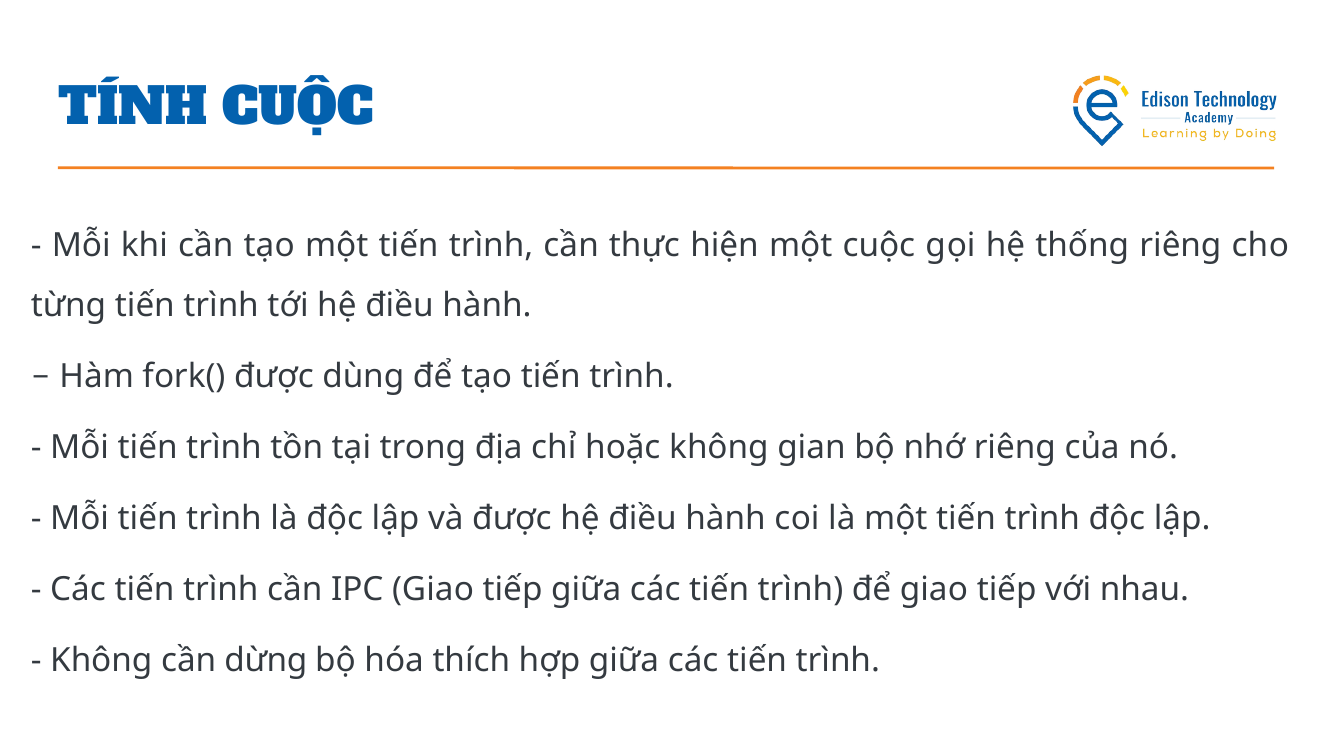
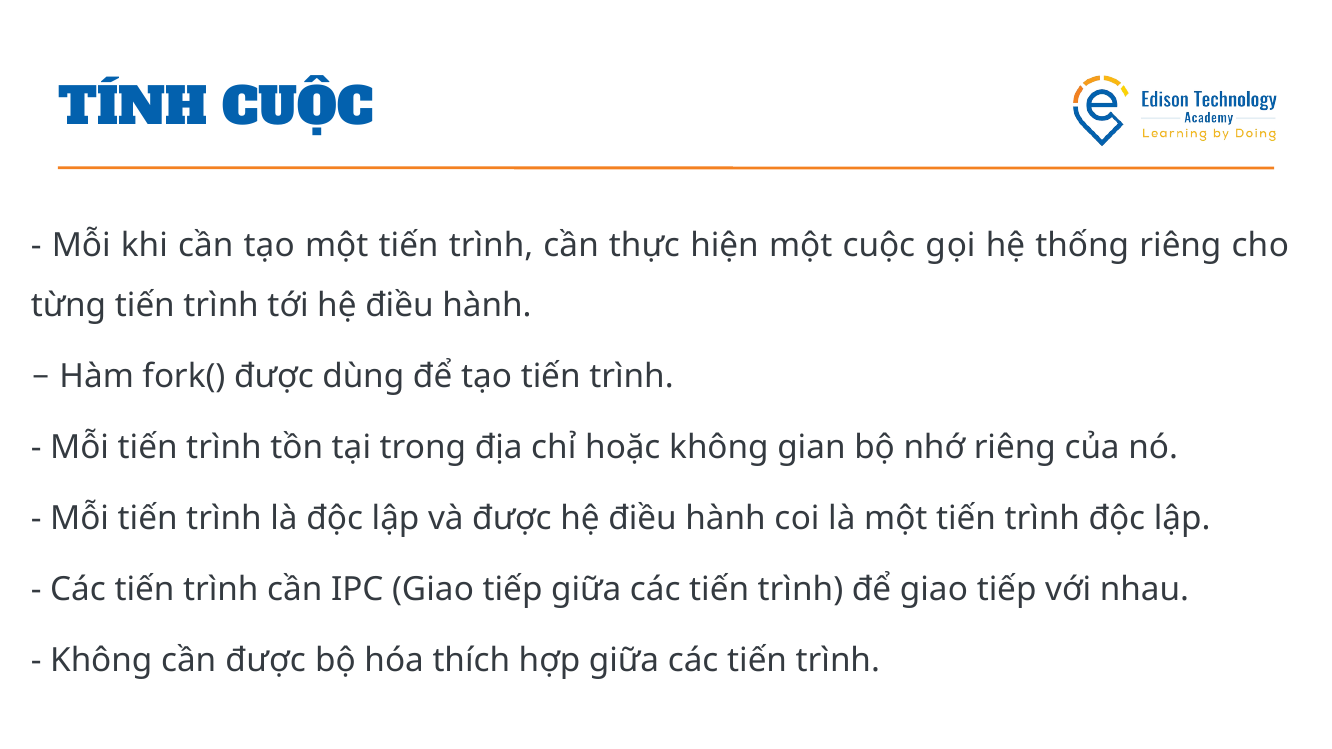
cần dừng: dừng -> được (266, 661)
